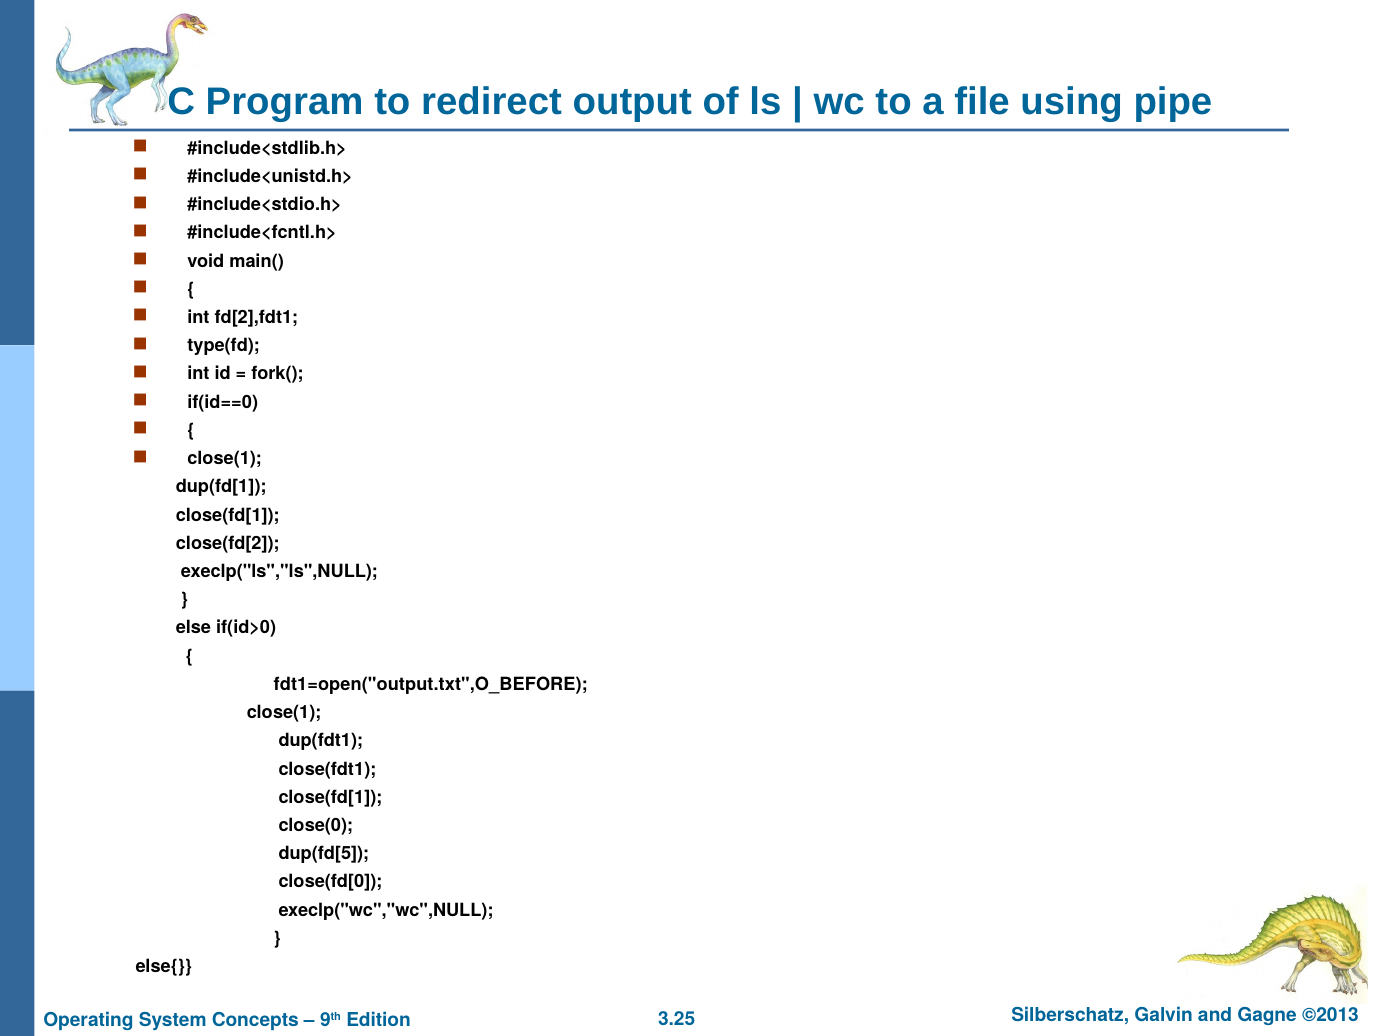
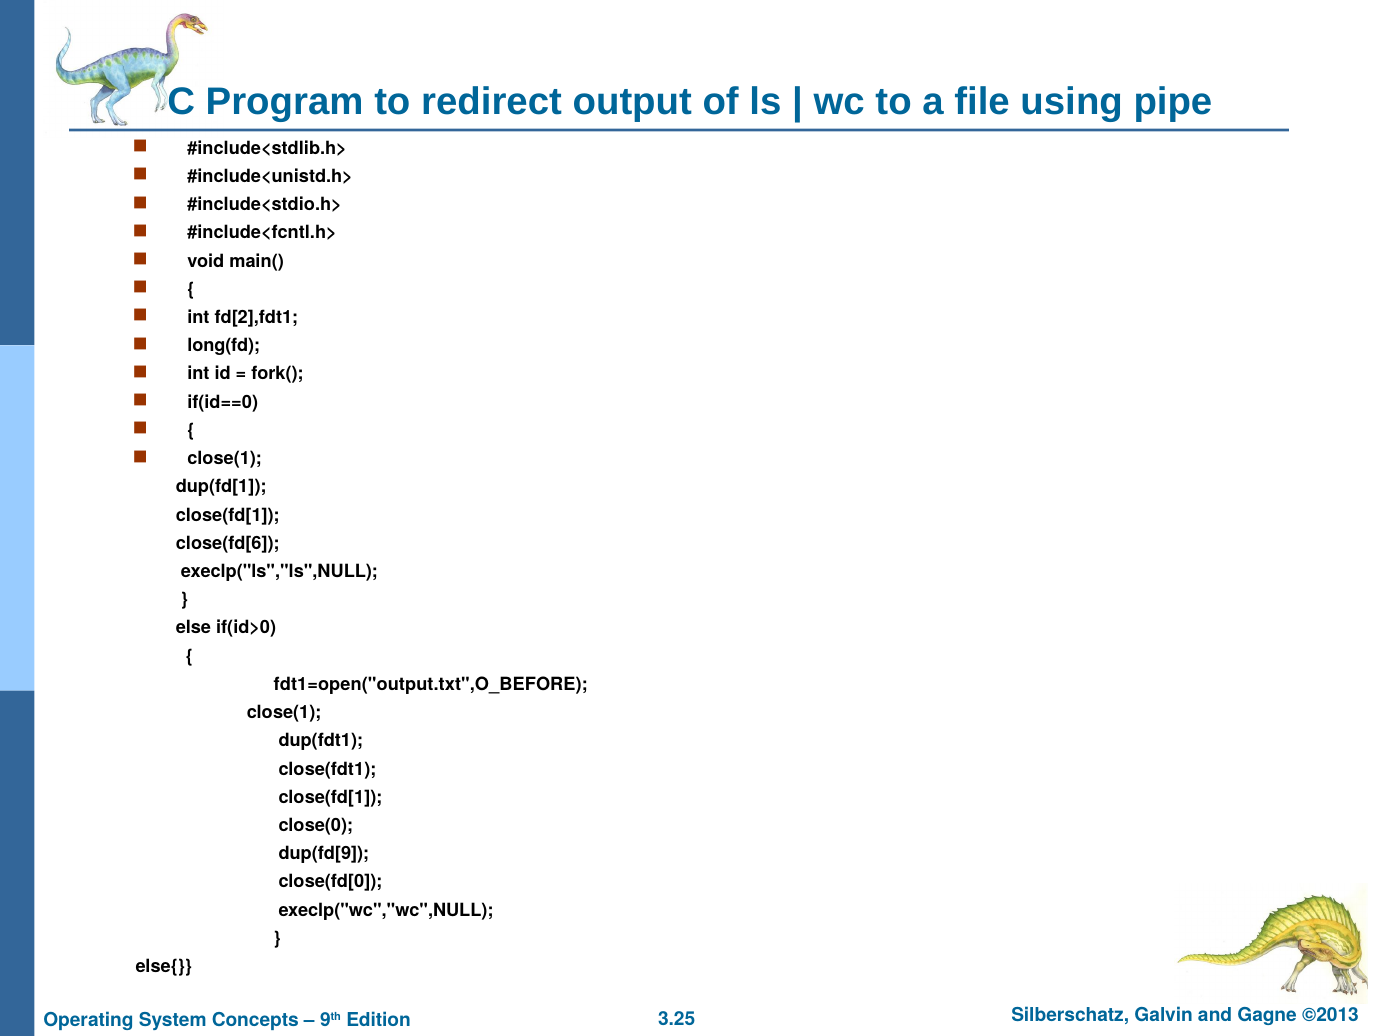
type(fd: type(fd -> long(fd (224, 346)
close(fd[2: close(fd[2 -> close(fd[6 (228, 543)
dup(fd[5: dup(fd[5 -> dup(fd[9 (324, 854)
